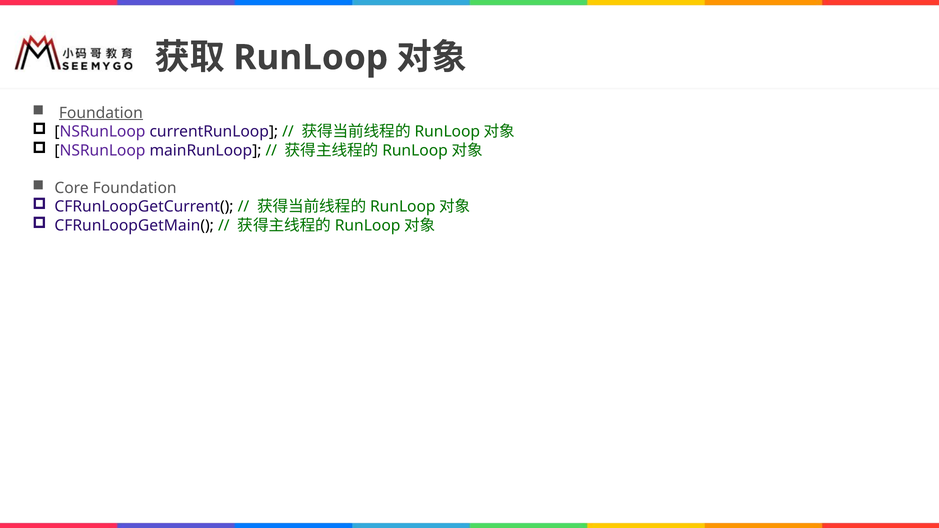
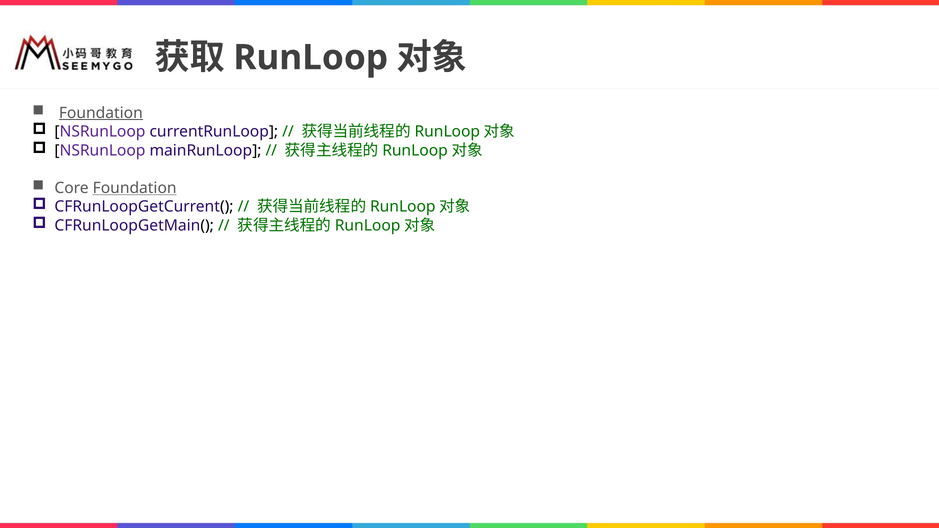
Foundation underline: none -> present (135, 188)
